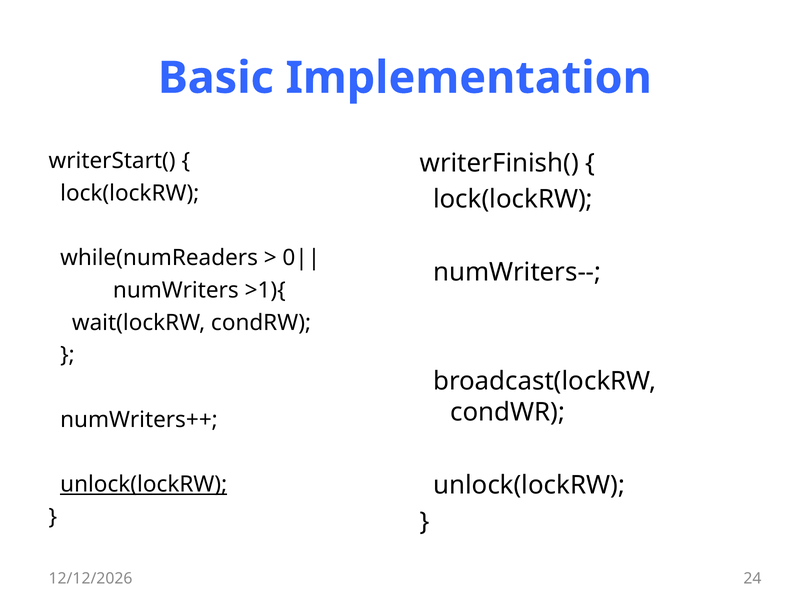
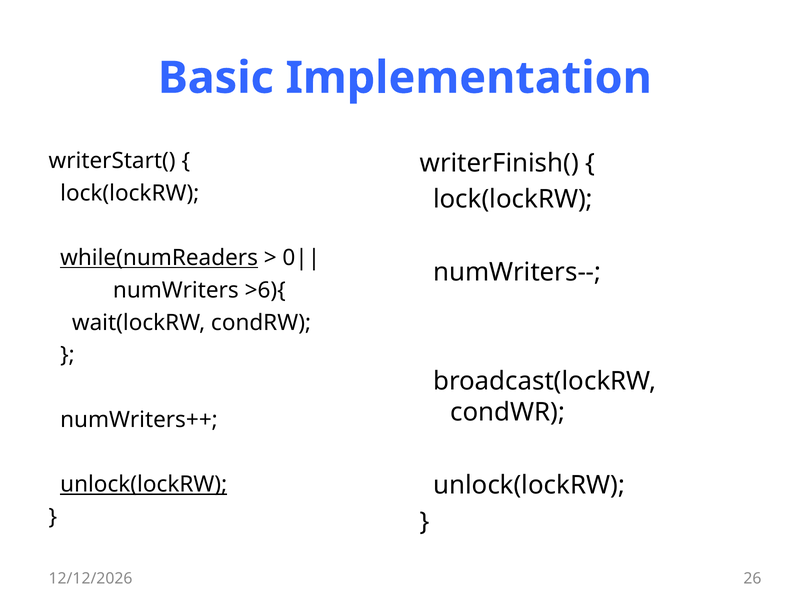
while(numReaders underline: none -> present (159, 258)
>1){: >1){ -> >6){ (265, 290)
24: 24 -> 26 (752, 579)
